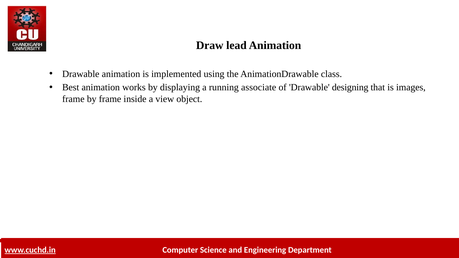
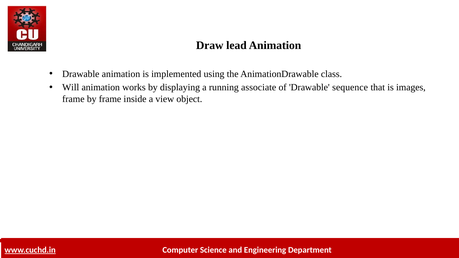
Best: Best -> Will (71, 87)
designing: designing -> sequence (350, 87)
